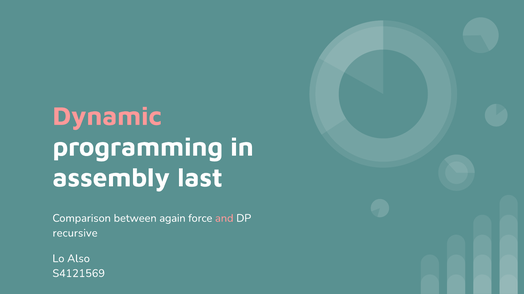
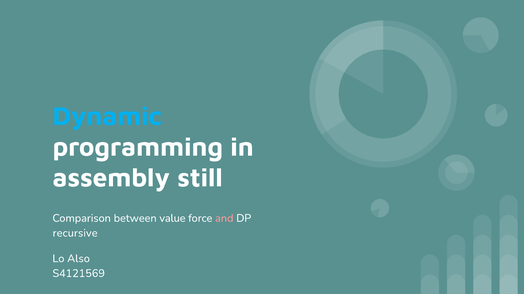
Dynamic colour: pink -> light blue (107, 117)
last: last -> still (200, 178)
again: again -> value (172, 219)
